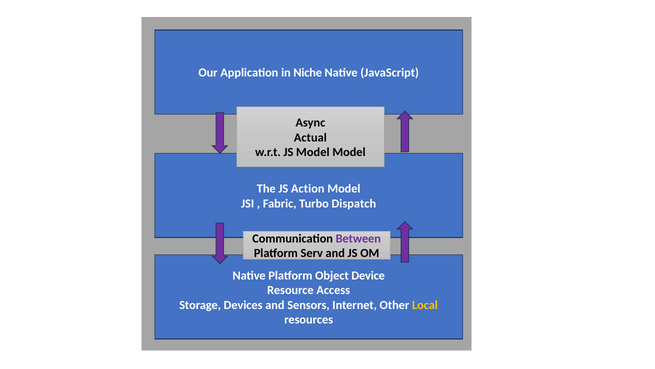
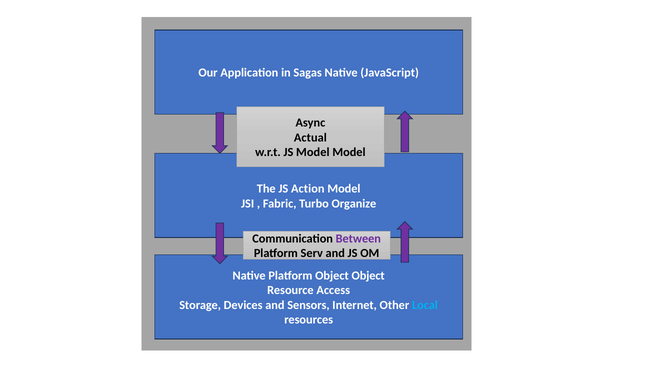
Niche: Niche -> Sagas (308, 73)
Dispatch: Dispatch -> Organize (354, 203)
Object Device: Device -> Object (368, 275)
Local colour: yellow -> light blue (425, 305)
